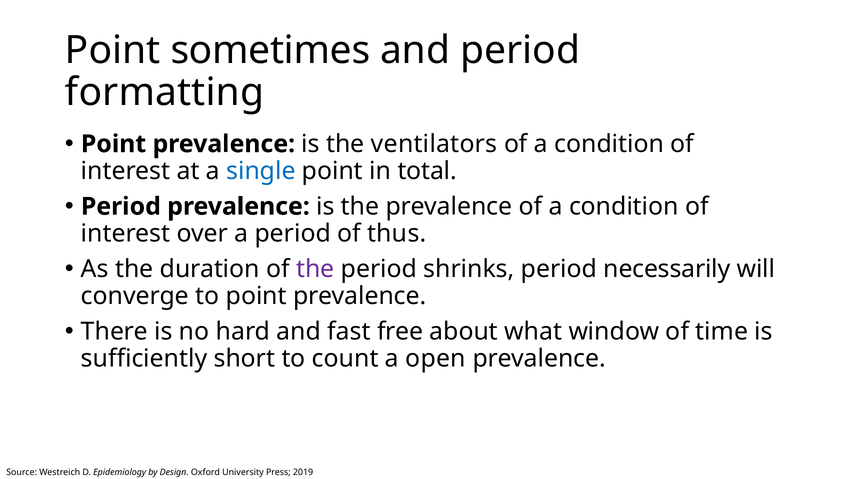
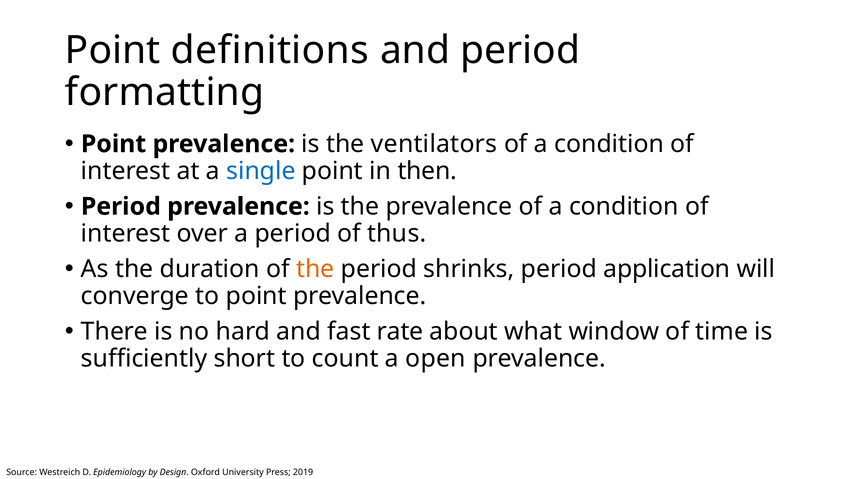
sometimes: sometimes -> definitions (270, 50)
total: total -> then (427, 171)
the colour: purple -> orange (315, 269)
necessarily: necessarily -> application (667, 269)
free: free -> rate (400, 332)
